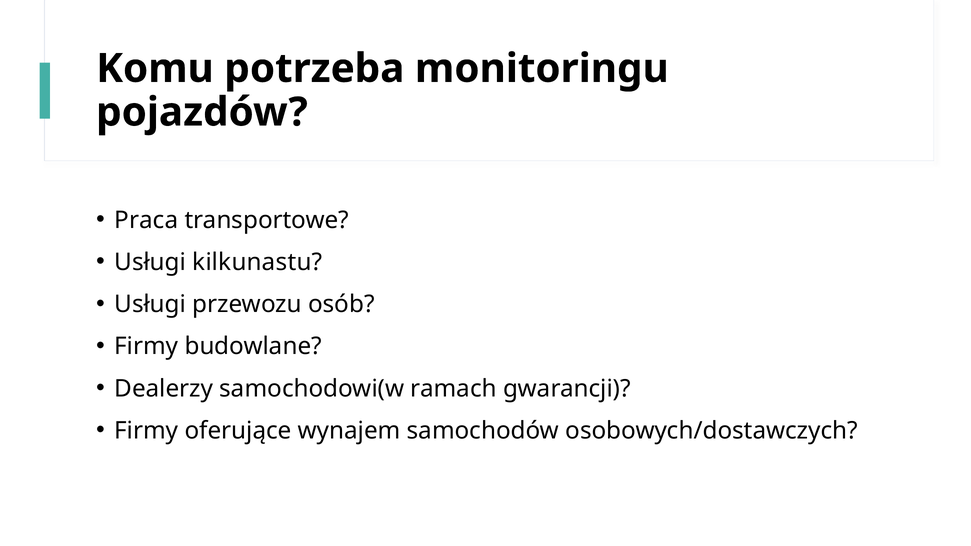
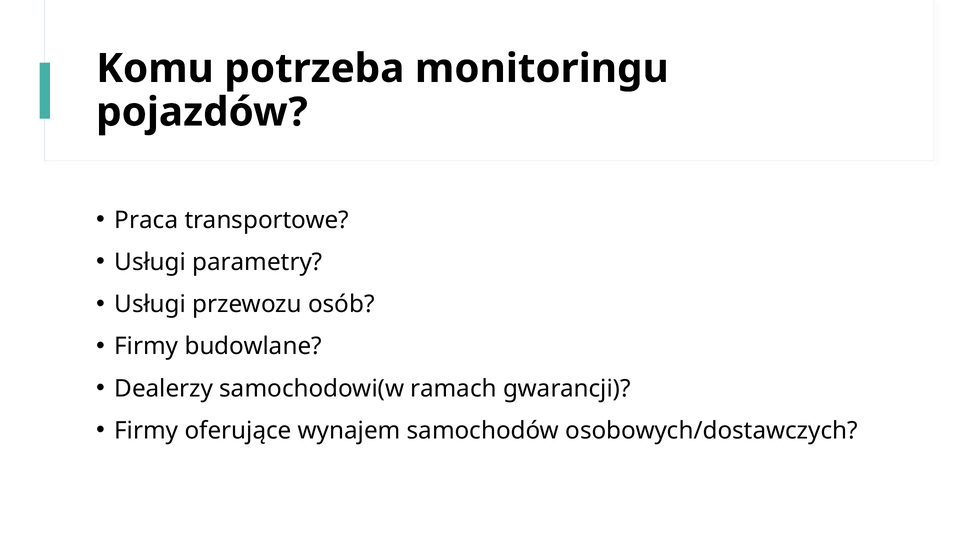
kilkunastu: kilkunastu -> parametry (257, 262)
